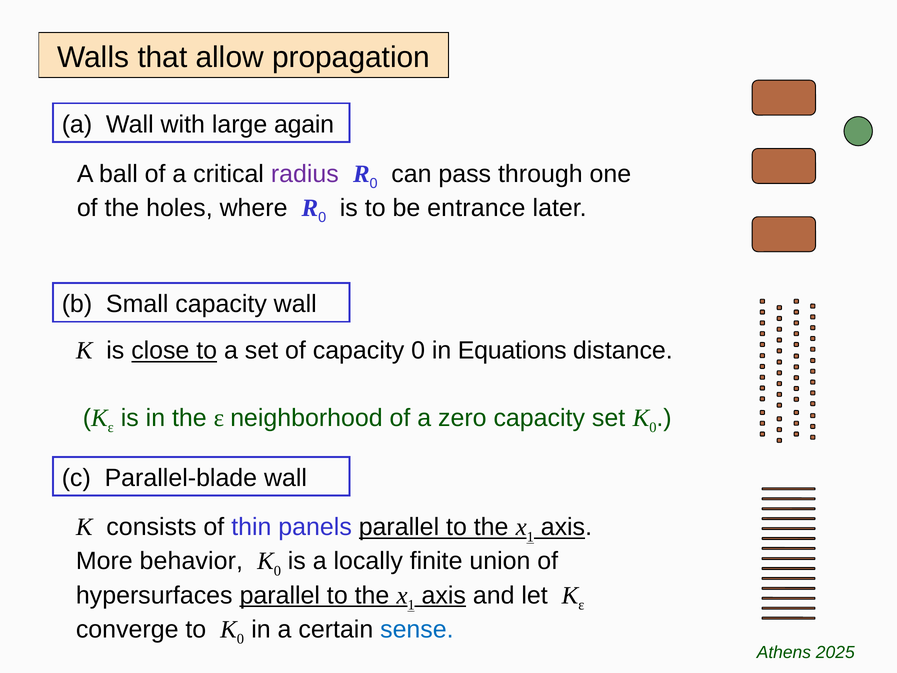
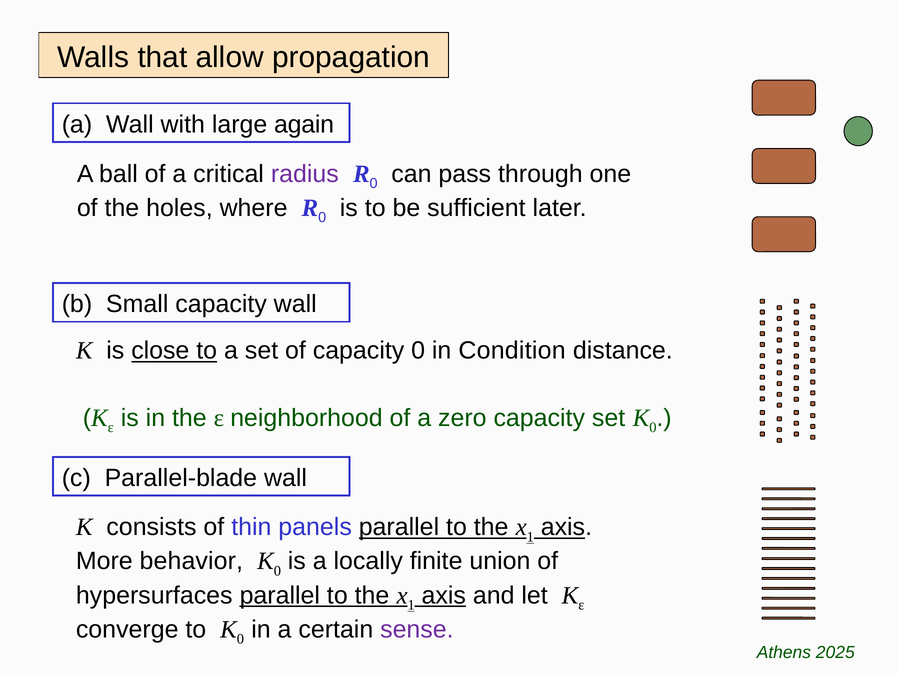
entrance: entrance -> sufficient (476, 208)
Equations: Equations -> Condition (512, 351)
sense colour: blue -> purple (417, 629)
